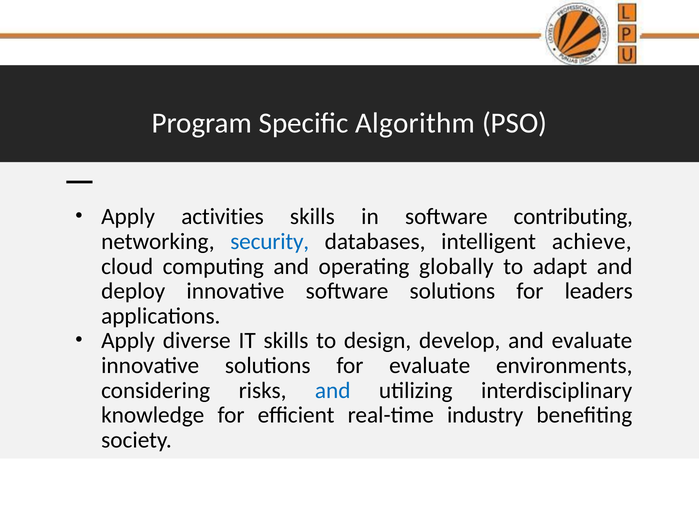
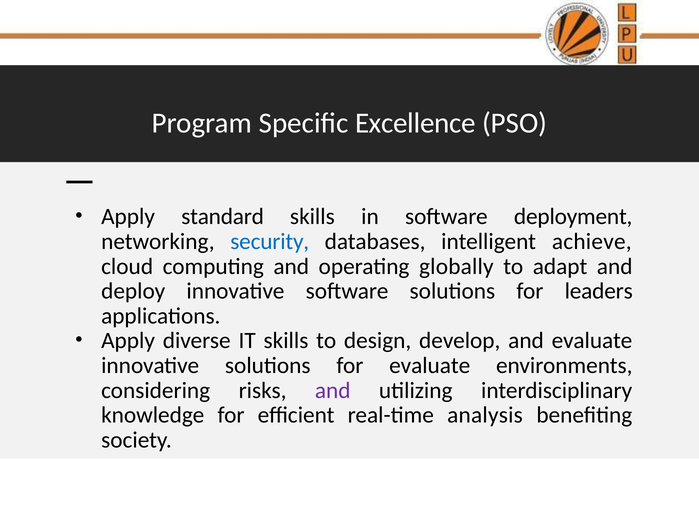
Algorithm: Algorithm -> Excellence (415, 123)
activities: activities -> standard (223, 217)
contributing: contributing -> deployment (573, 217)
and colour: blue -> purple (333, 391)
industry: industry -> analysis (485, 415)
